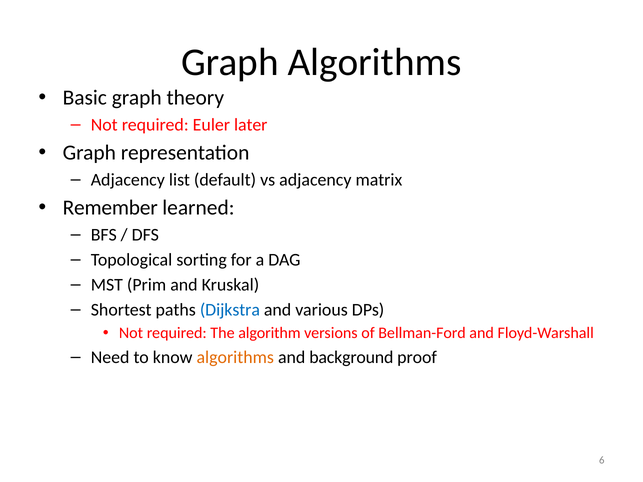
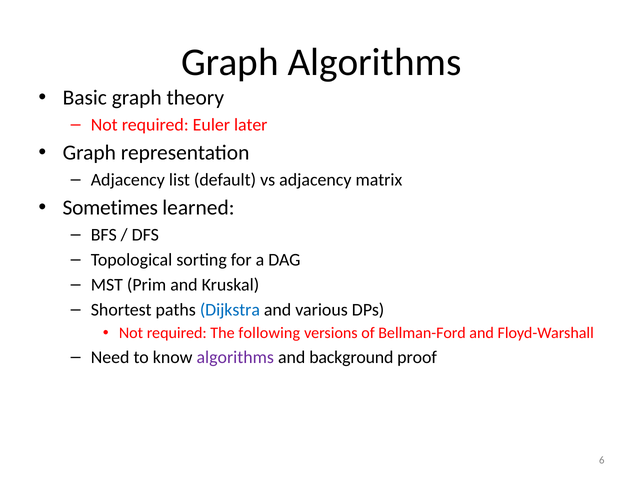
Remember: Remember -> Sometimes (110, 208)
algorithm: algorithm -> following (269, 333)
algorithms colour: orange -> purple (235, 357)
